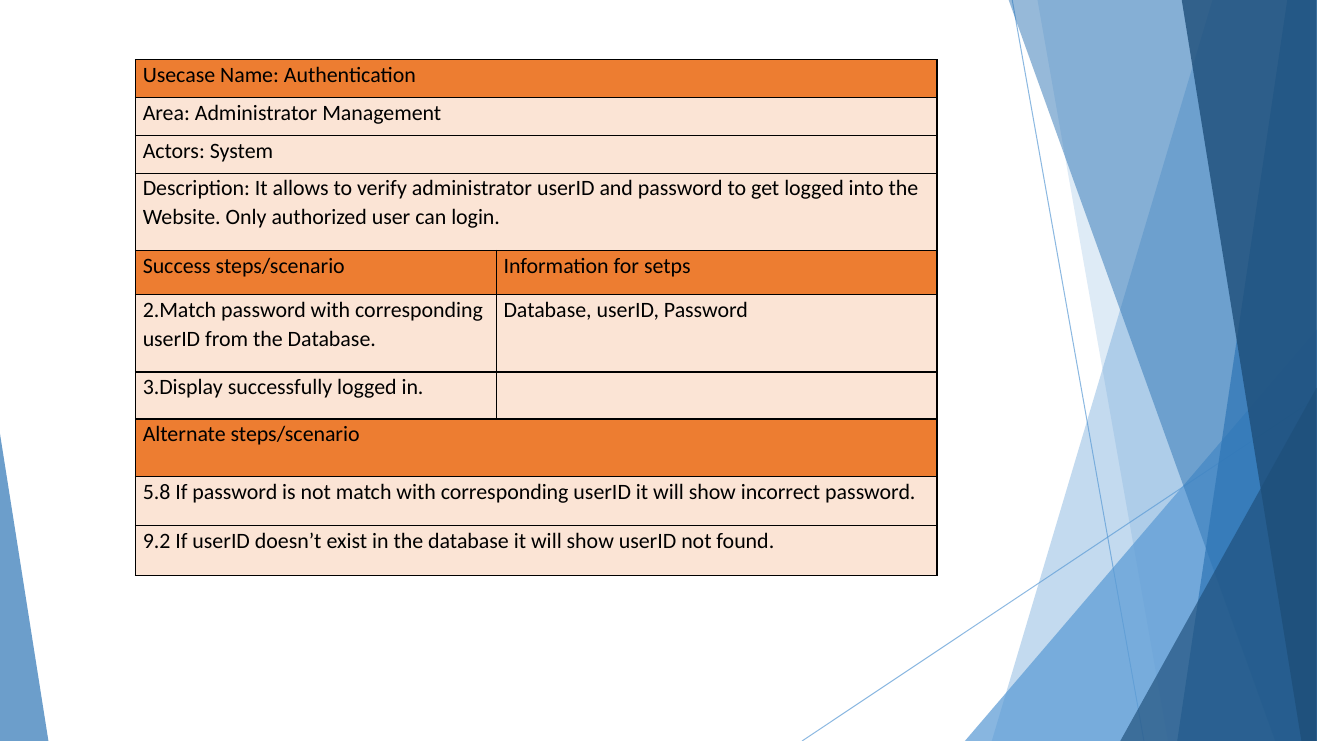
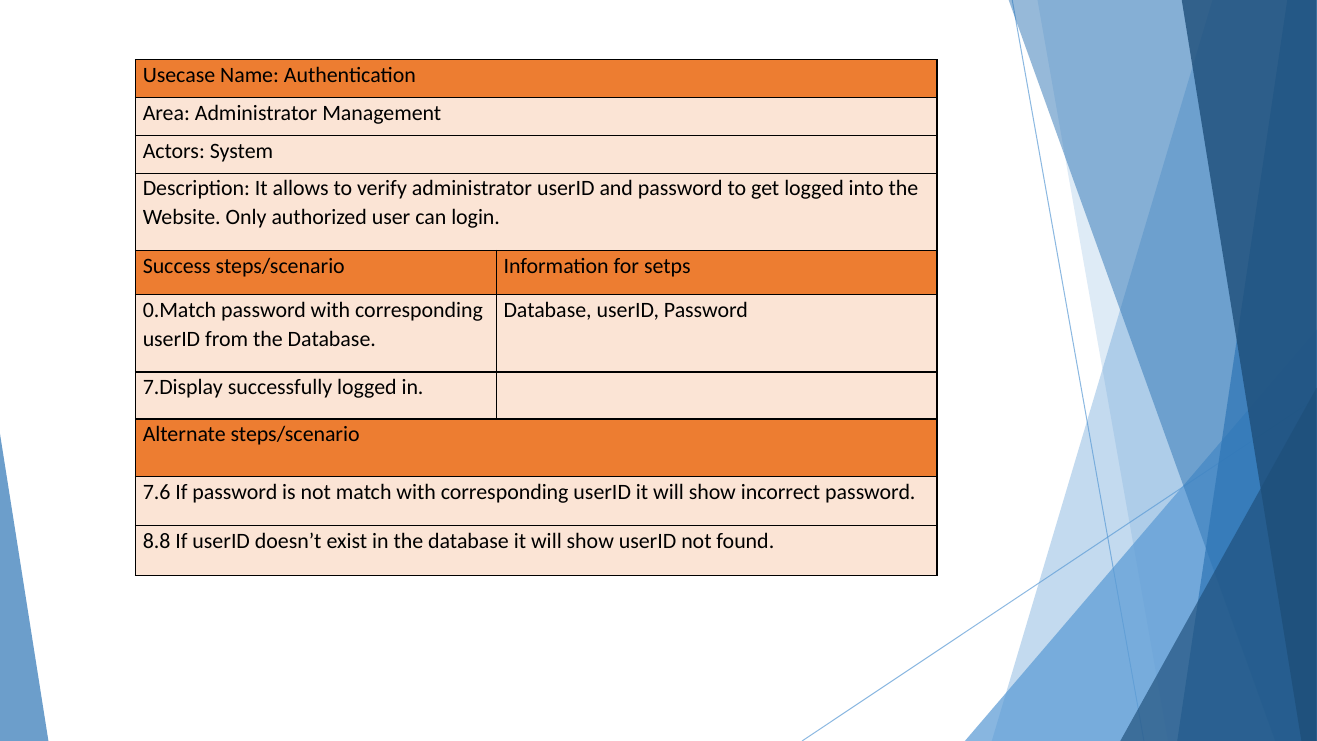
2.Match: 2.Match -> 0.Match (180, 310)
3.Display: 3.Display -> 7.Display (183, 387)
5.8: 5.8 -> 7.6 (157, 492)
9.2: 9.2 -> 8.8 (157, 541)
